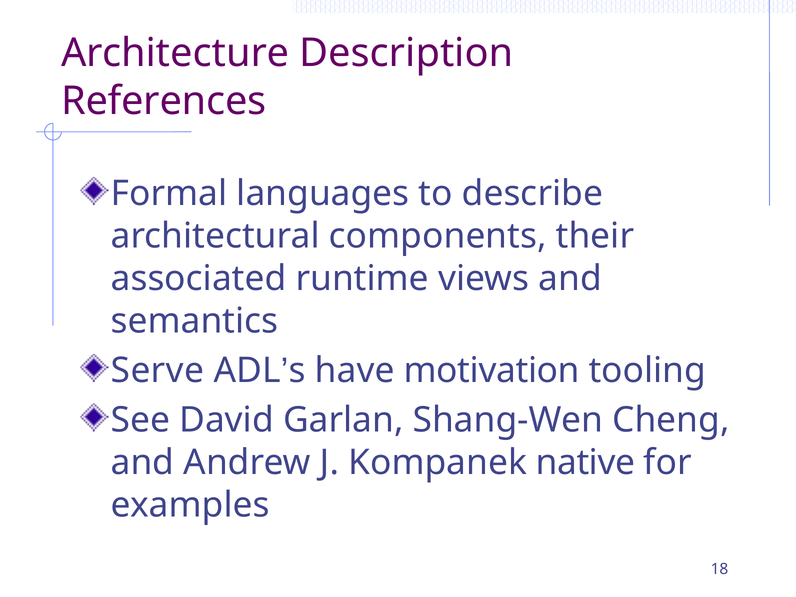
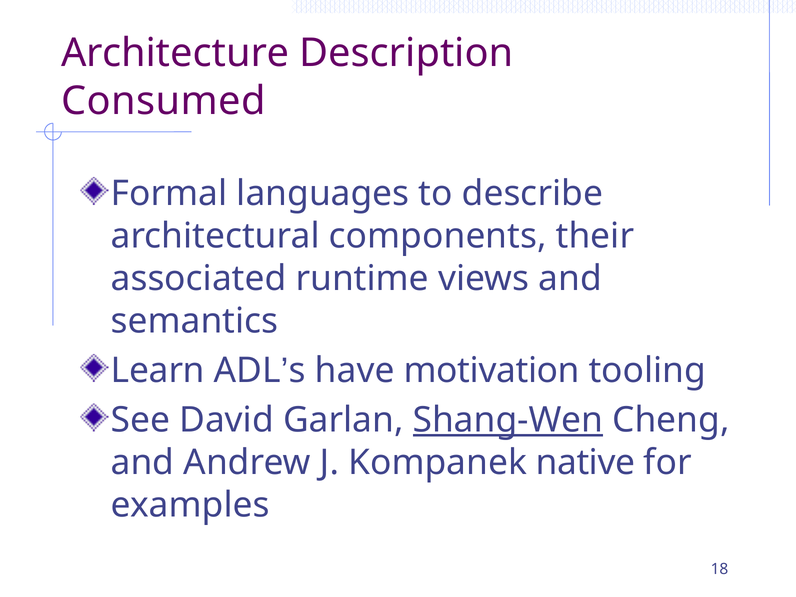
References: References -> Consumed (163, 101)
Serve: Serve -> Learn (158, 370)
Shang-Wen underline: none -> present (508, 420)
